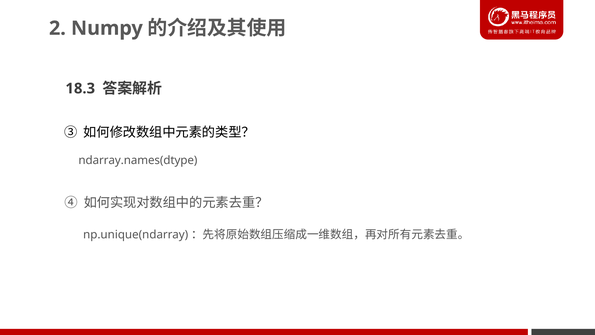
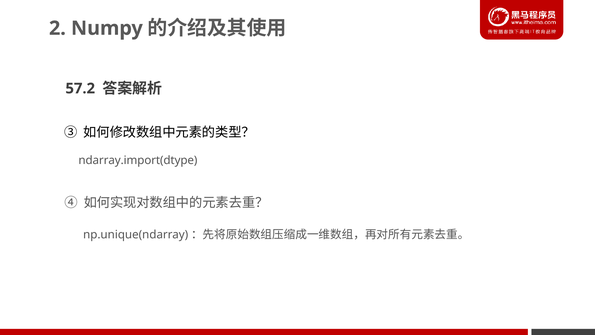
18.3: 18.3 -> 57.2 (80, 88)
ndarray.names(dtype: ndarray.names(dtype -> ndarray.import(dtype (138, 160)
